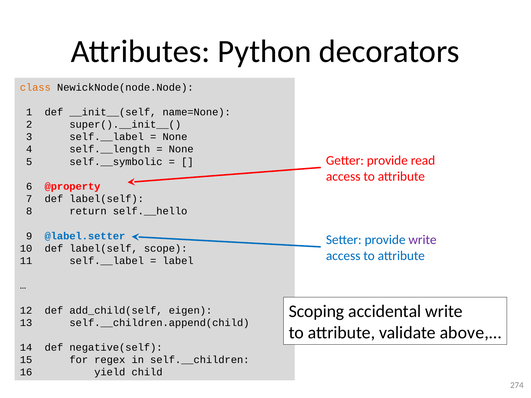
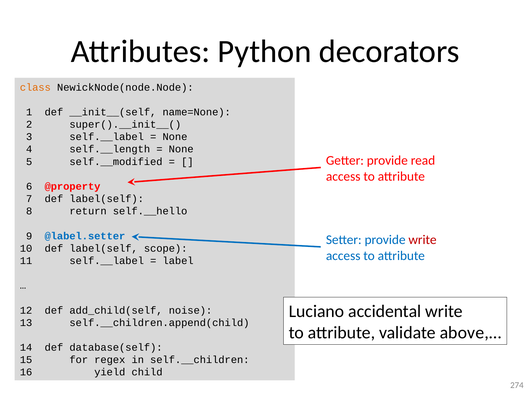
self.__symbolic: self.__symbolic -> self.__modified (116, 162)
write colour: purple -> red (423, 240)
Scoping: Scoping -> Luciano (317, 312)
eigen: eigen -> noise (190, 311)
negative(self: negative(self -> database(self (116, 348)
